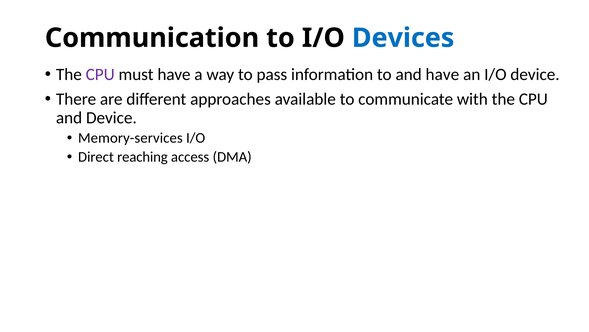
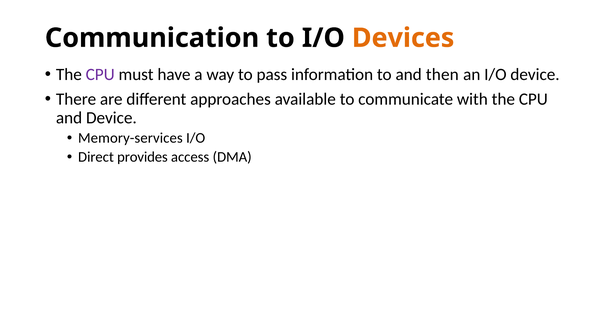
Devices colour: blue -> orange (403, 38)
and have: have -> then (442, 74)
reaching: reaching -> provides (142, 157)
